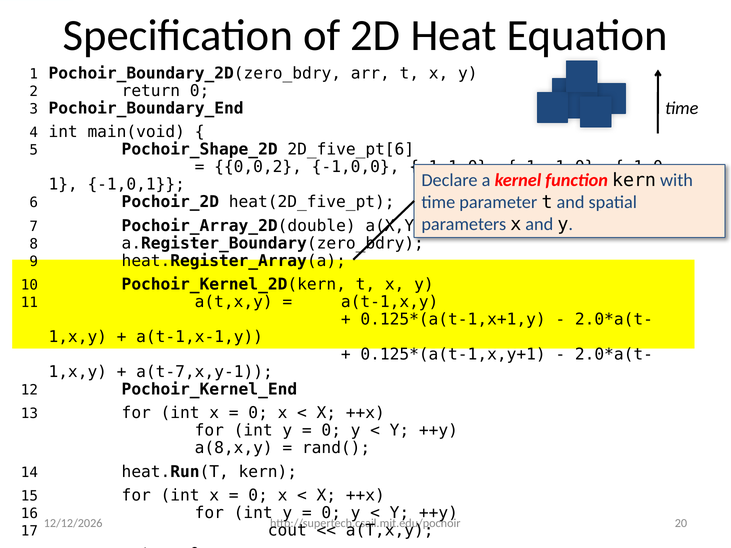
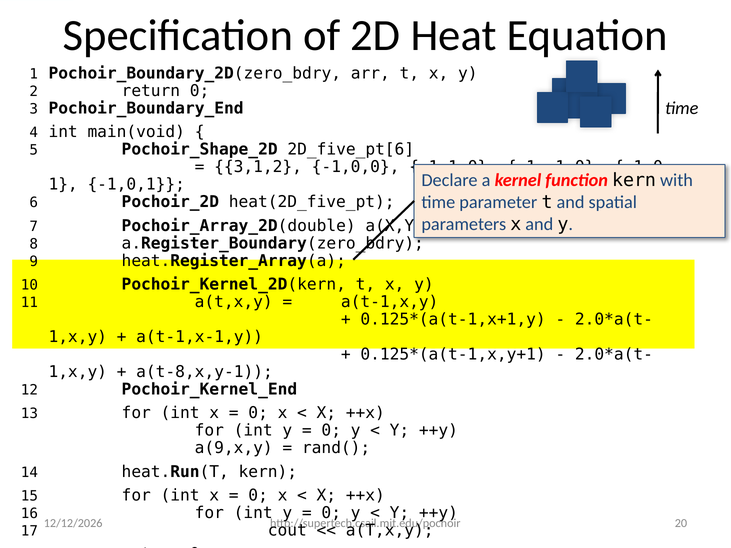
0,0,2: 0,0,2 -> 3,1,2 (258, 167)
a(t-7,x,y-1: a(t-7,x,y-1 -> a(t-8,x,y-1 (205, 372)
a(8,x,y: a(8,x,y -> a(9,x,y (234, 448)
